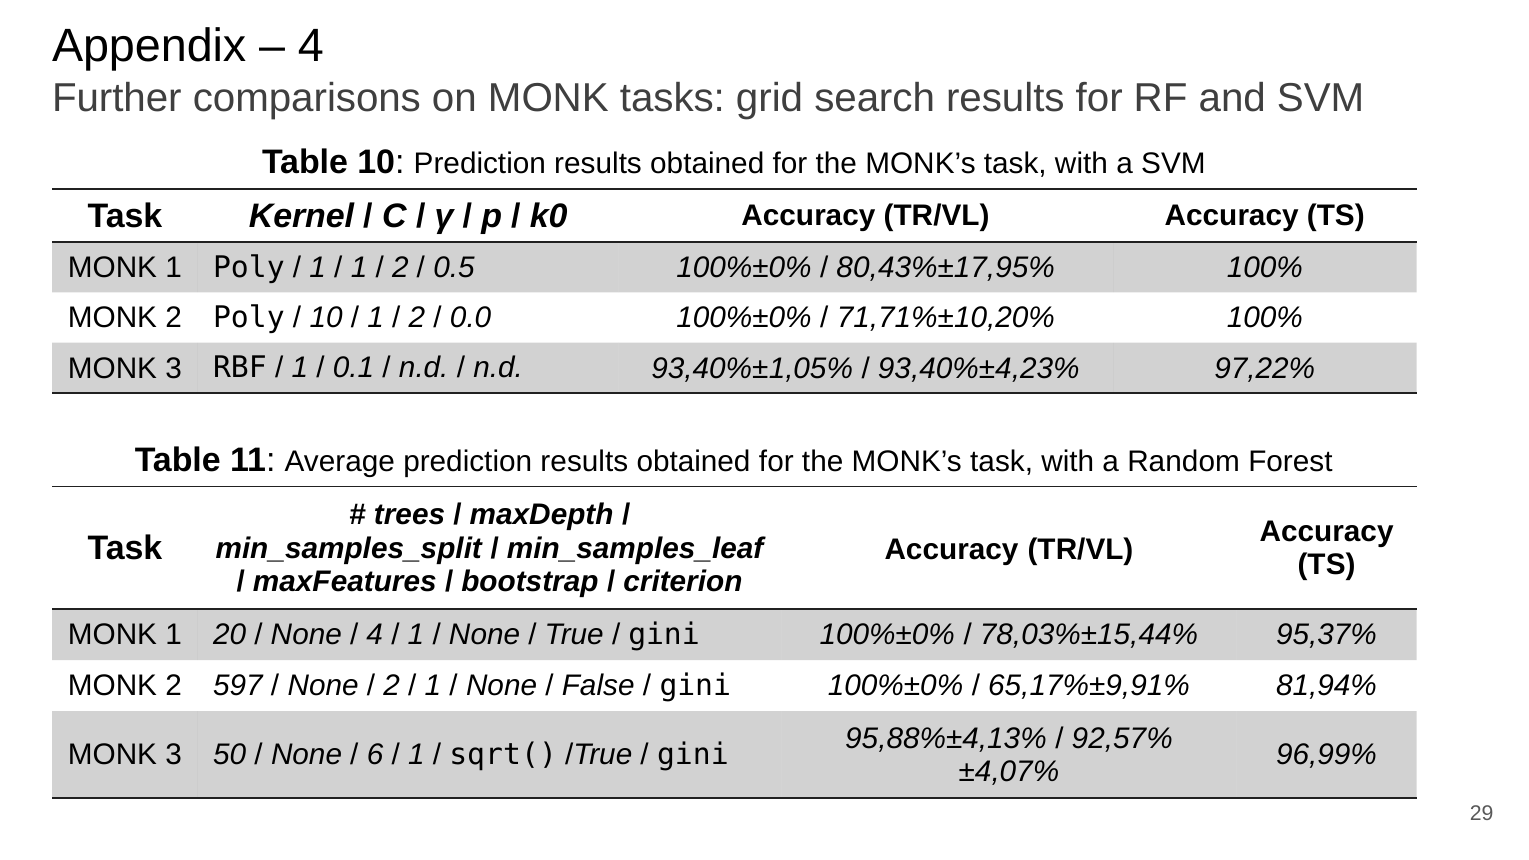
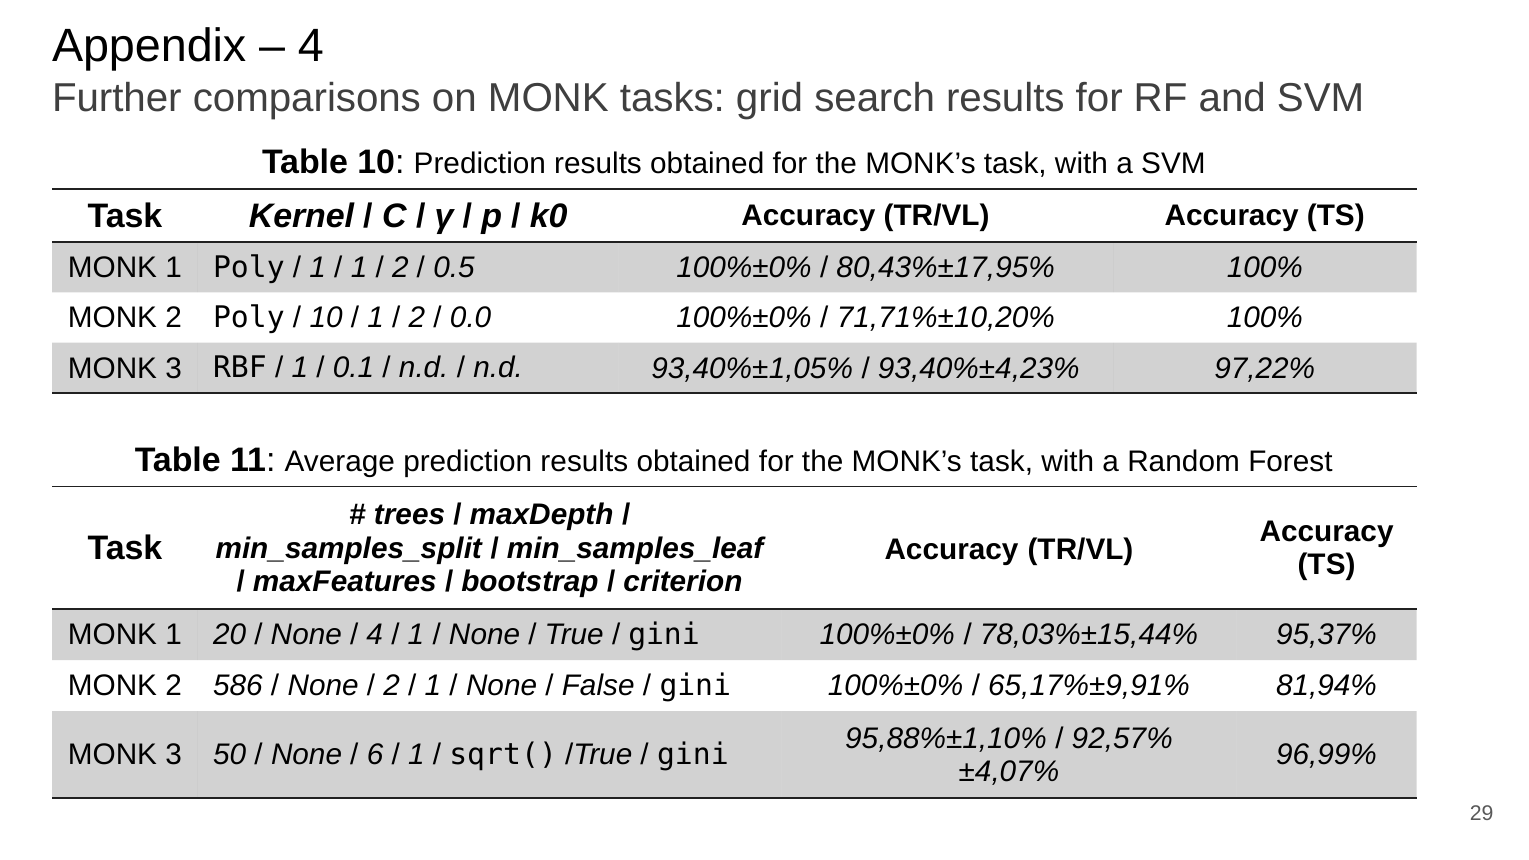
597: 597 -> 586 (238, 686)
95,88%±4,13%: 95,88%±4,13% -> 95,88%±1,10% (946, 738)
